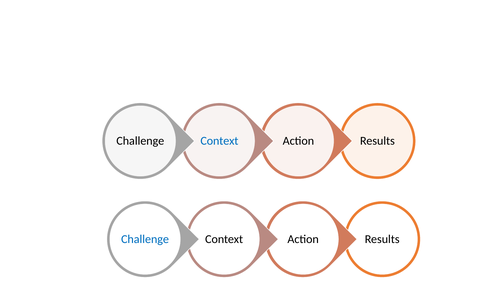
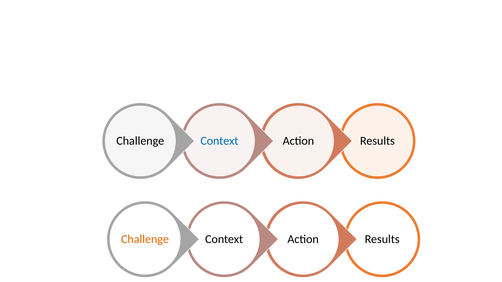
Challenge colour: blue -> orange (145, 239)
